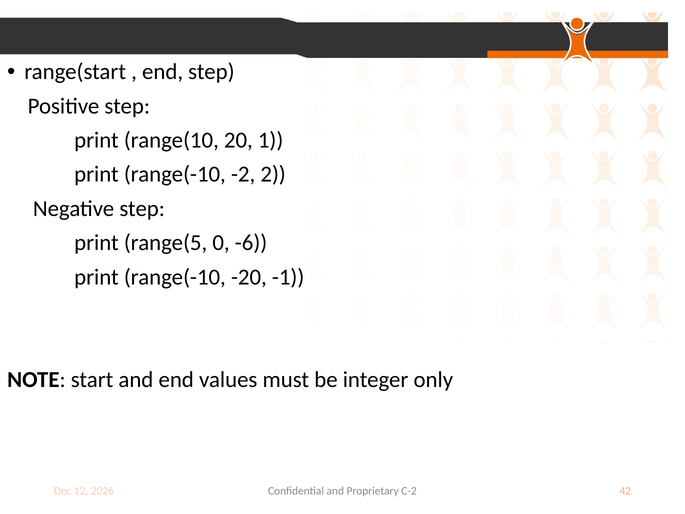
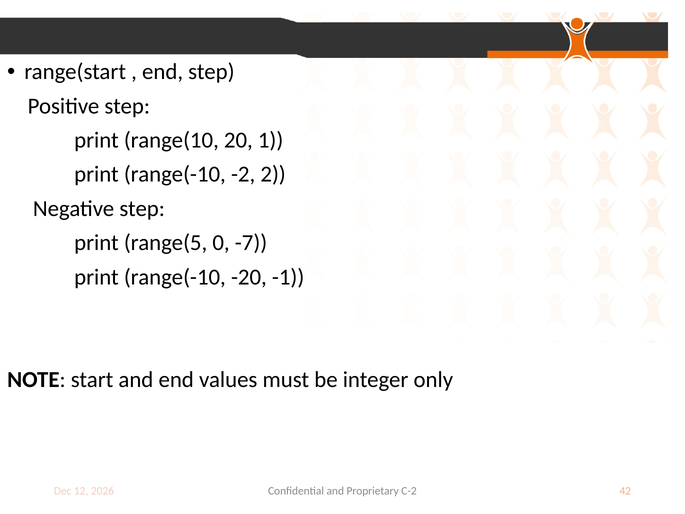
-6: -6 -> -7 (251, 243)
